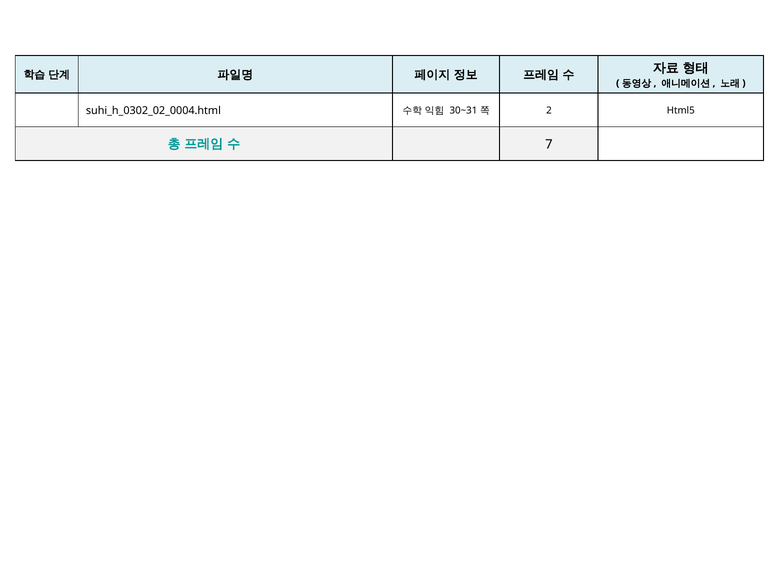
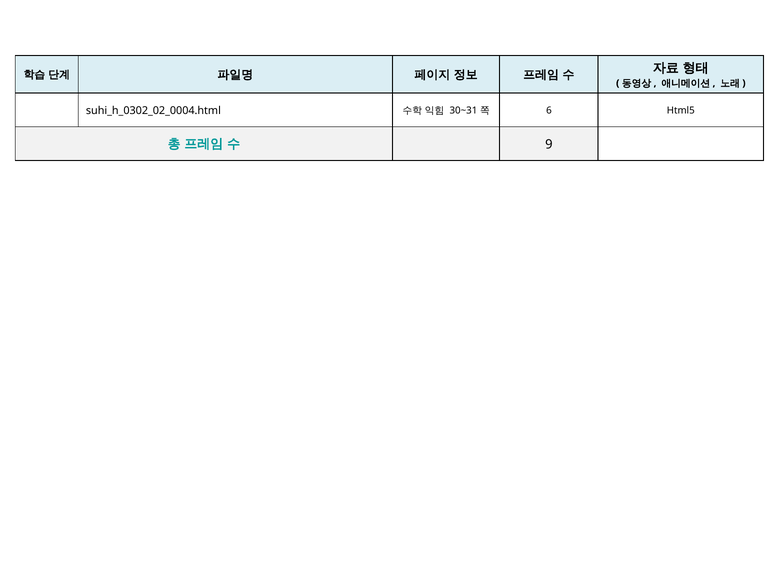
2: 2 -> 6 (549, 111)
7: 7 -> 9 (549, 144)
